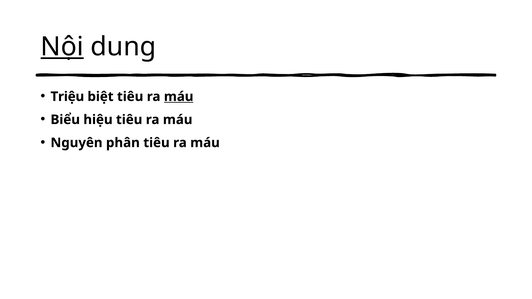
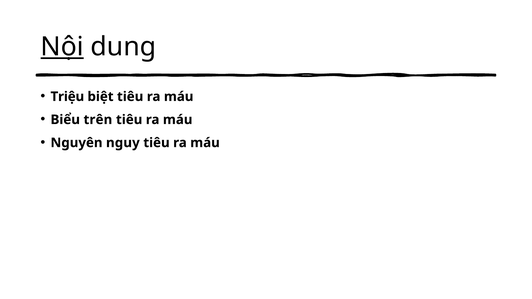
máu underline: present -> none (179, 97)
hiệu: hiệu -> trên (98, 120)
phân: phân -> nguy (123, 143)
